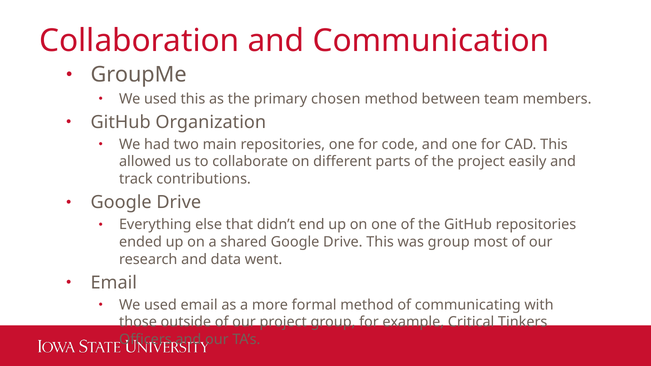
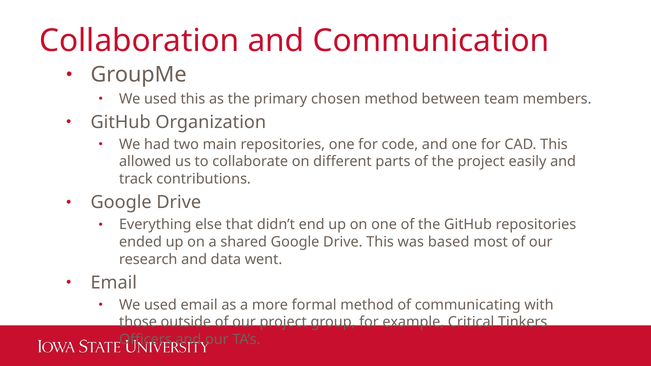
was group: group -> based (449, 242)
